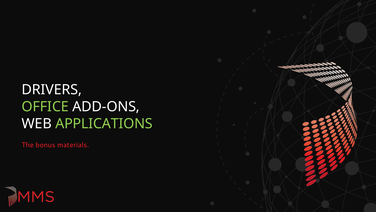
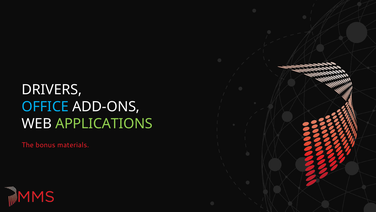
OFFICE colour: light green -> light blue (45, 106)
